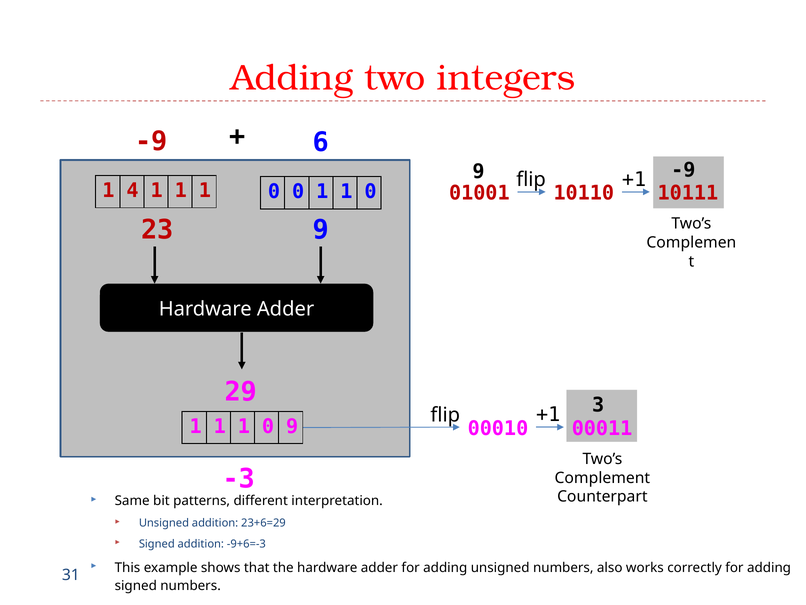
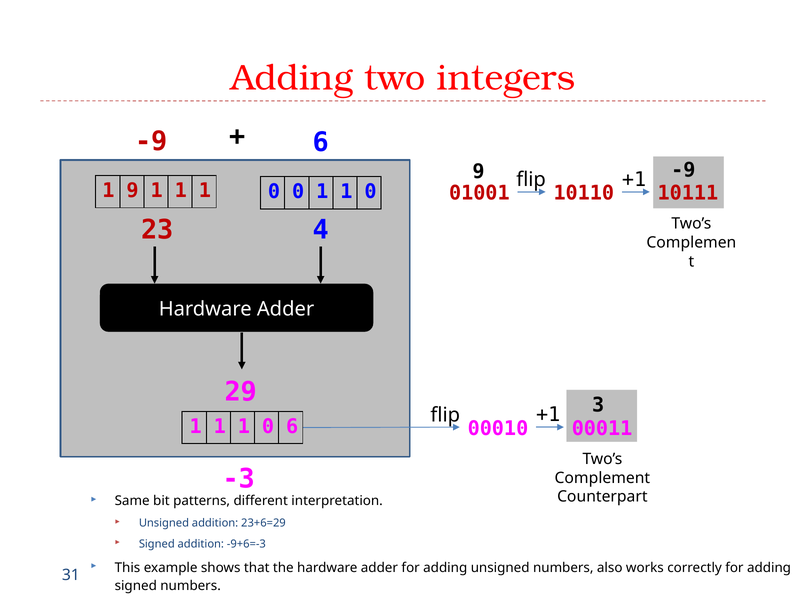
1 4: 4 -> 9 (133, 191)
23 9: 9 -> 4 (321, 230)
0 9: 9 -> 6 (292, 426)
